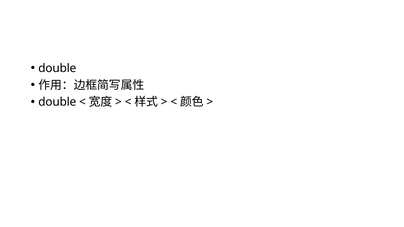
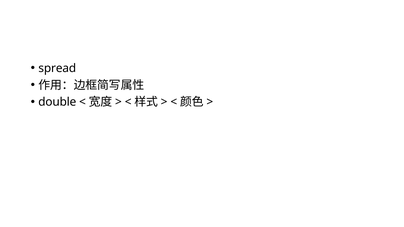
double: double -> spread (57, 68)
